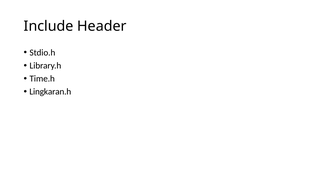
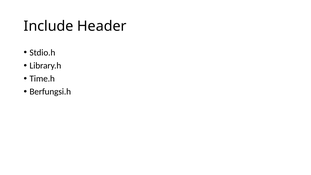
Lingkaran.h: Lingkaran.h -> Berfungsi.h (50, 92)
